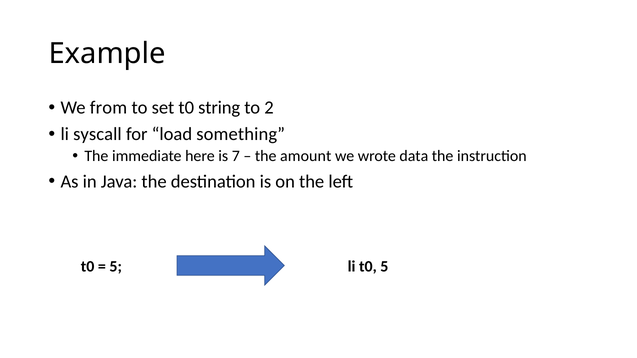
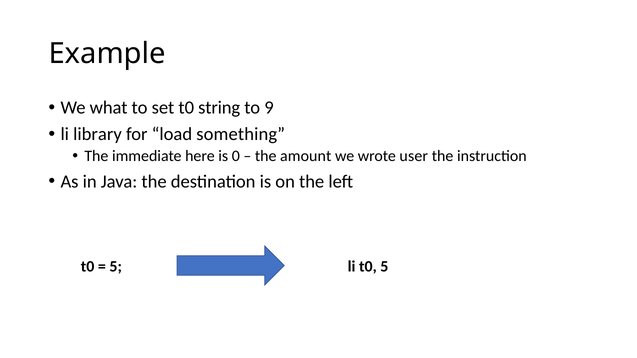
from: from -> what (109, 108)
2: 2 -> 9 (269, 108)
syscall: syscall -> library (97, 134)
7: 7 -> 0 (236, 156)
data: data -> user (414, 156)
